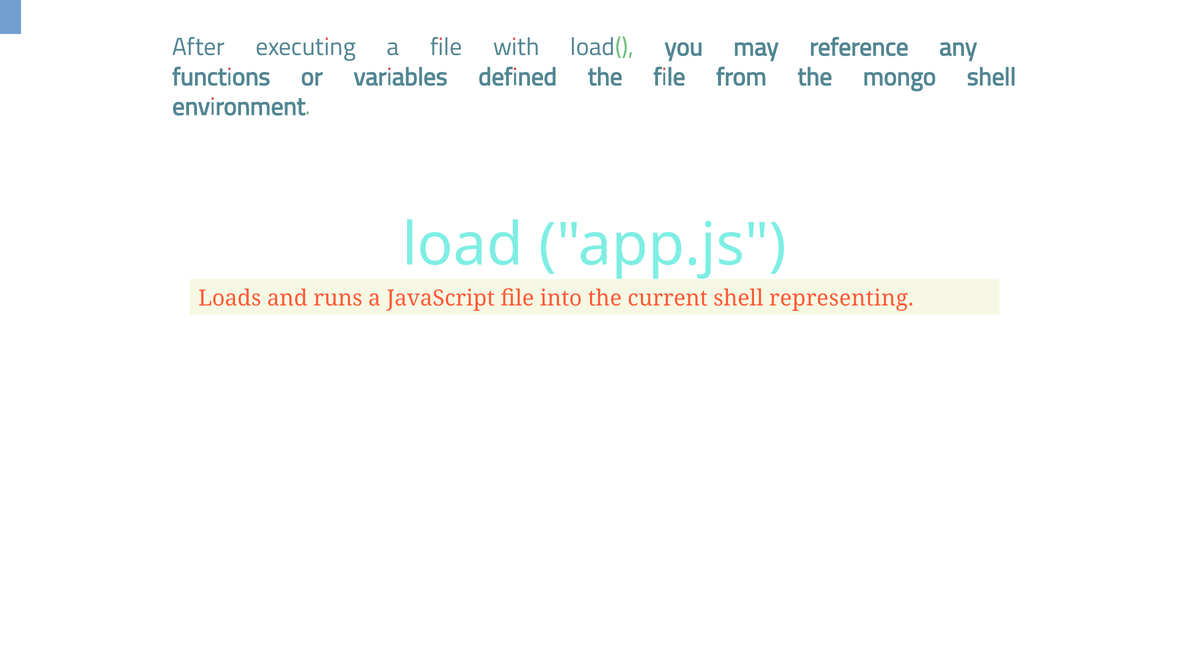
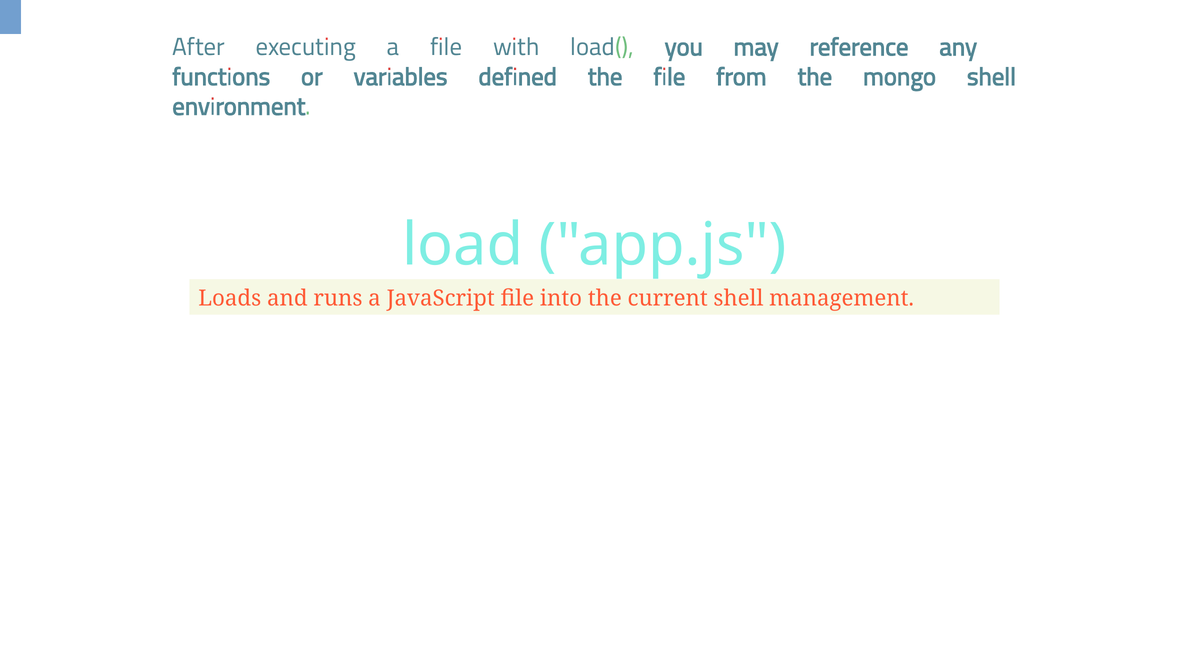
representing: representing -> management (842, 298)
